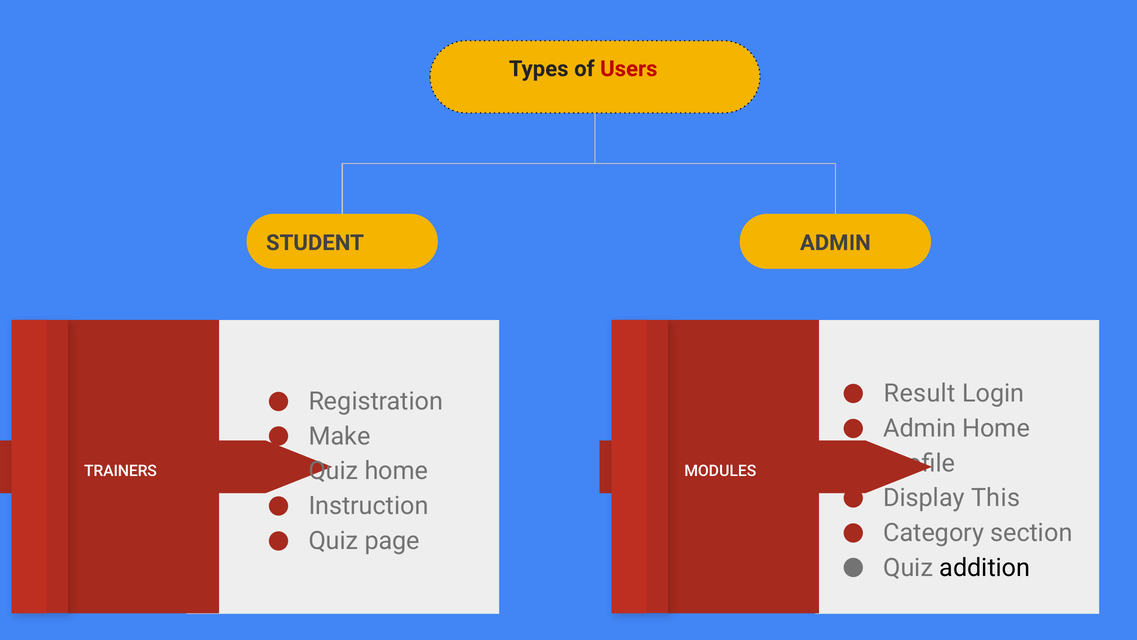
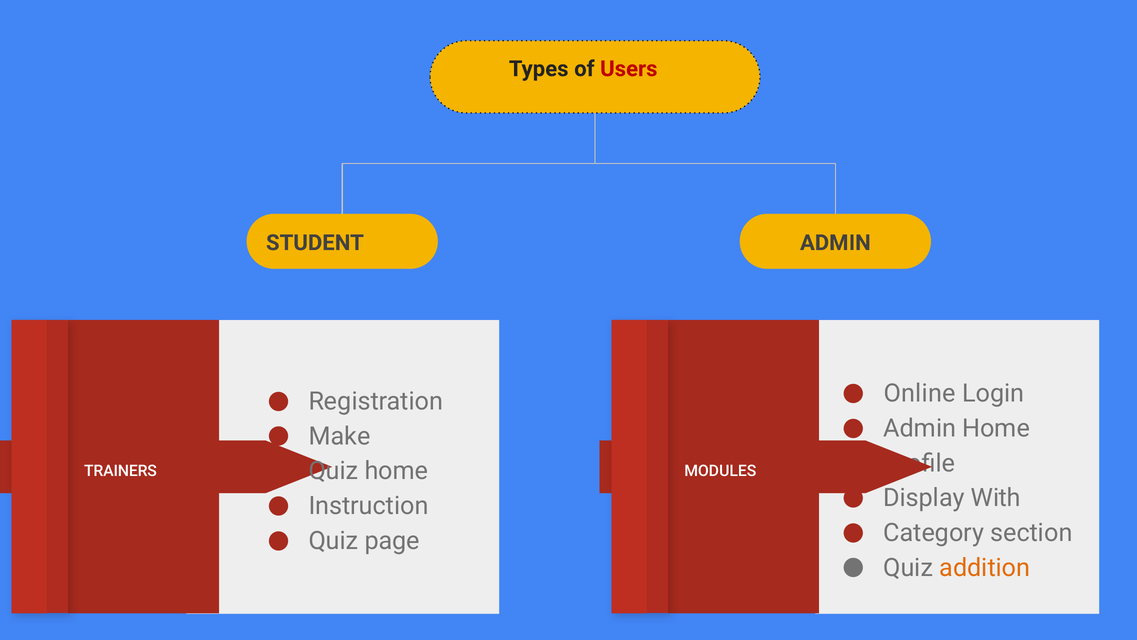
Result: Result -> Online (920, 393)
This: This -> With (996, 498)
addition colour: black -> orange (985, 567)
